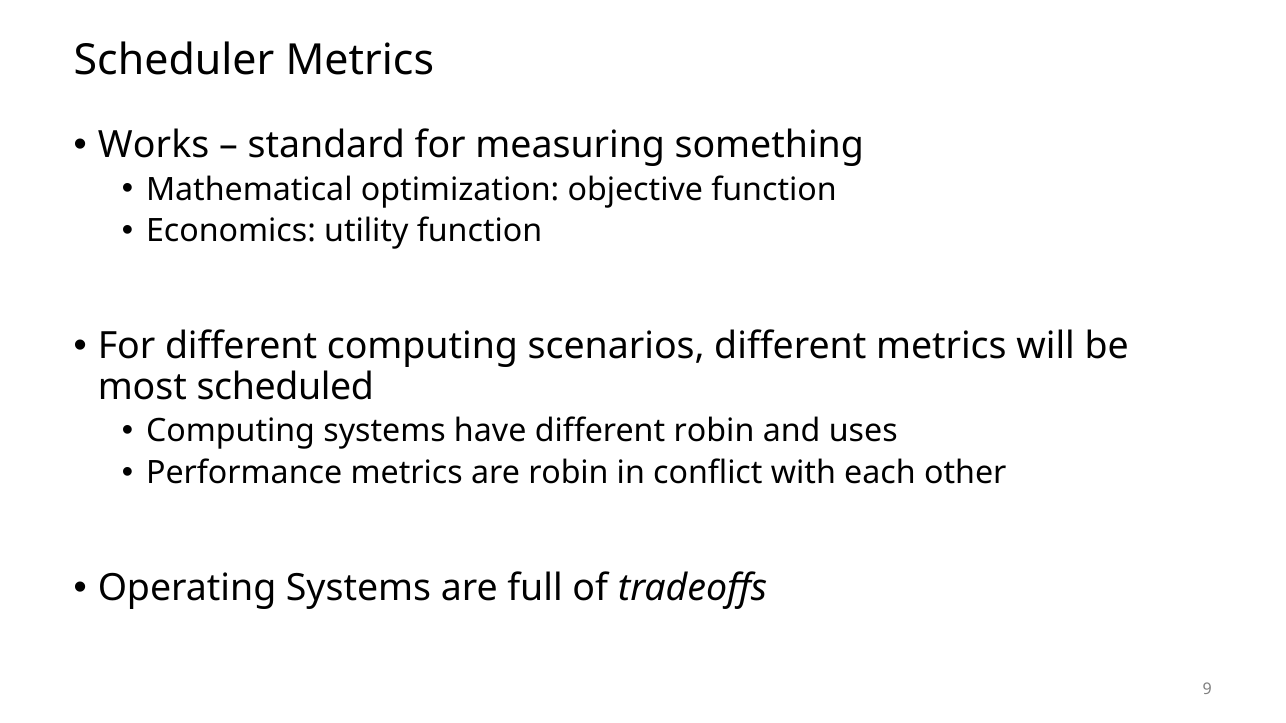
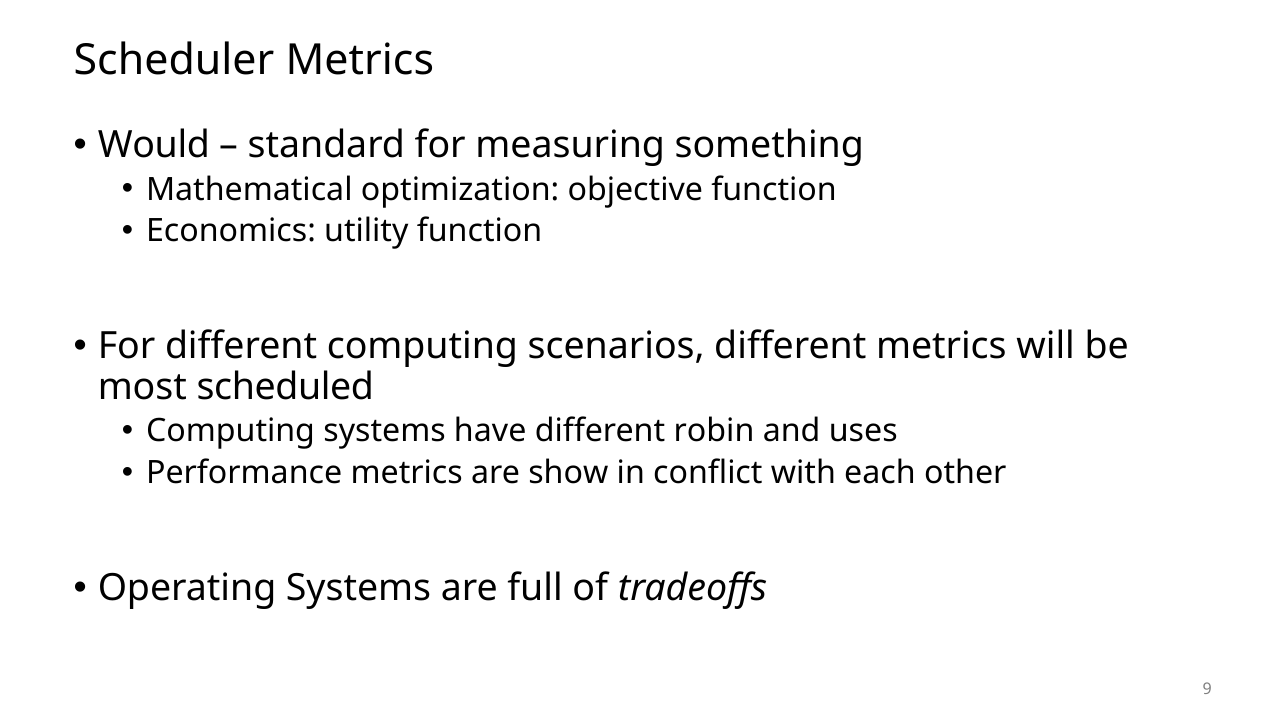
Works: Works -> Would (154, 145)
are robin: robin -> show (568, 473)
